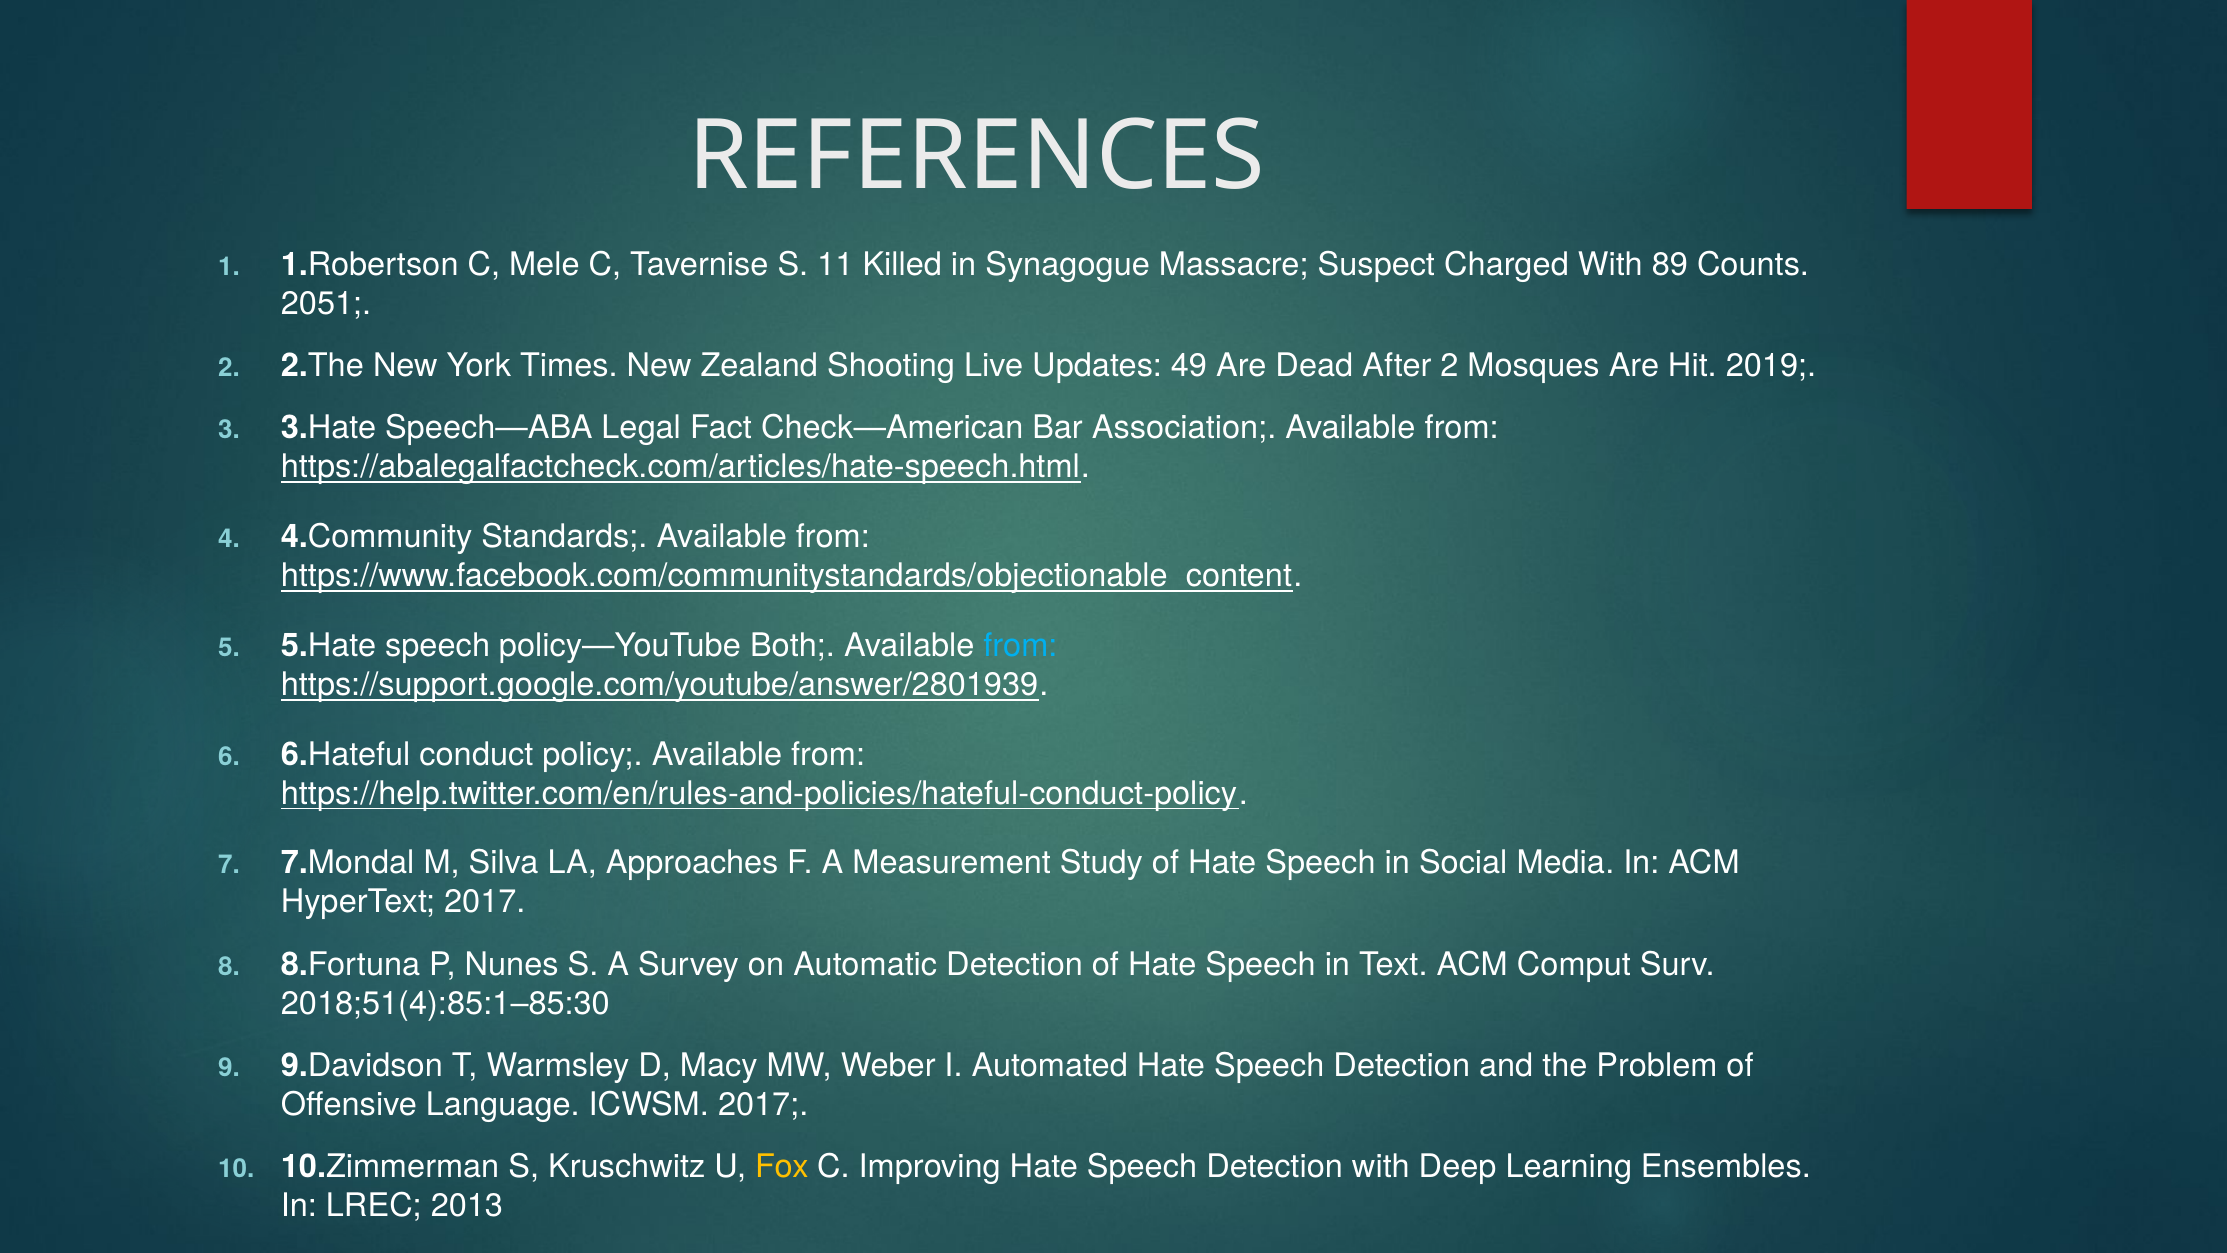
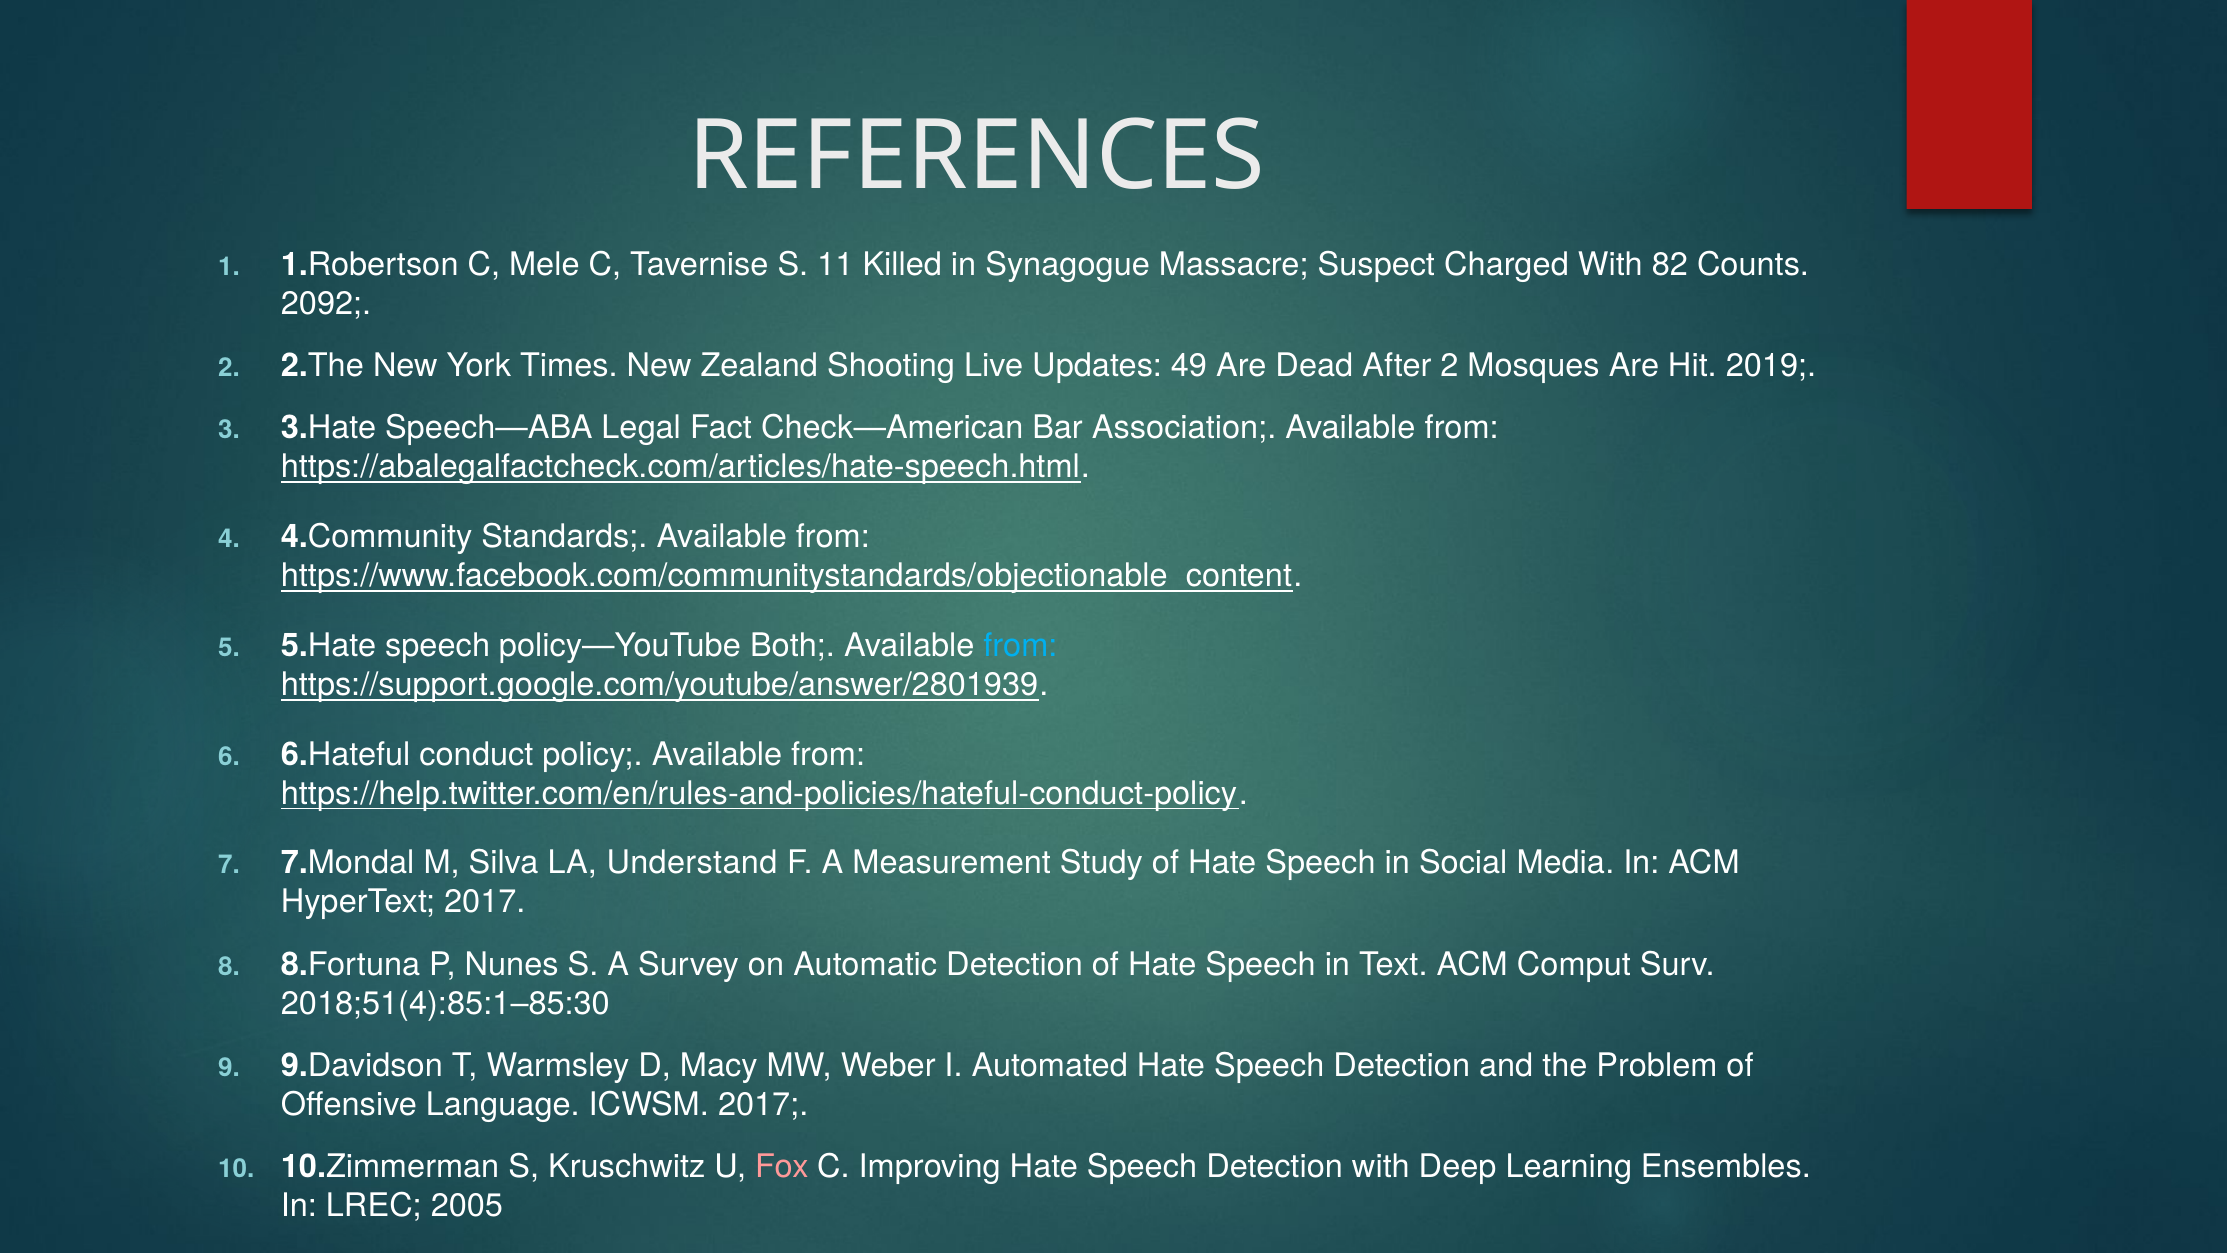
89: 89 -> 82 (1670, 265)
2051: 2051 -> 2092 (326, 304)
Approaches: Approaches -> Understand (692, 863)
Fox colour: yellow -> pink (782, 1166)
2013: 2013 -> 2005 (467, 1205)
